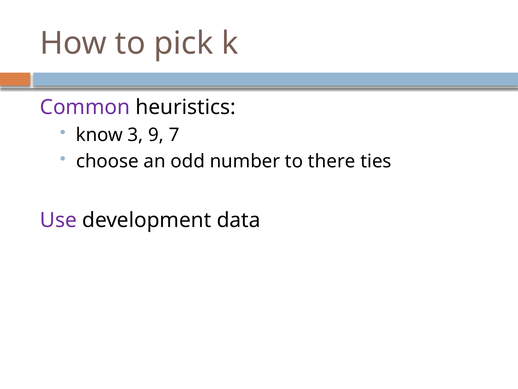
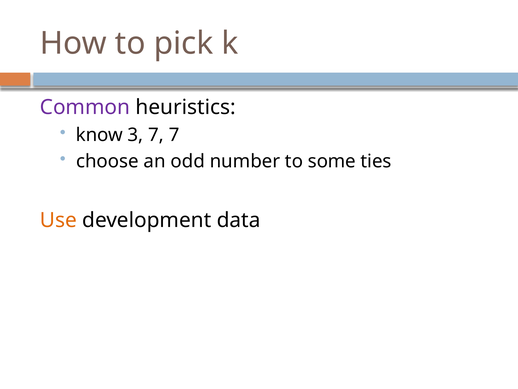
3 9: 9 -> 7 (156, 135)
there: there -> some (332, 161)
Use colour: purple -> orange (58, 220)
